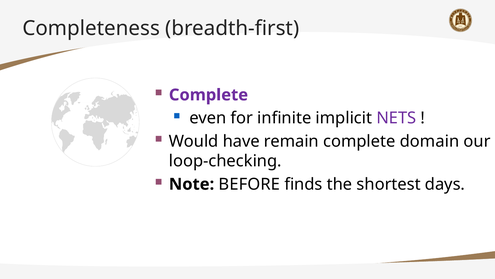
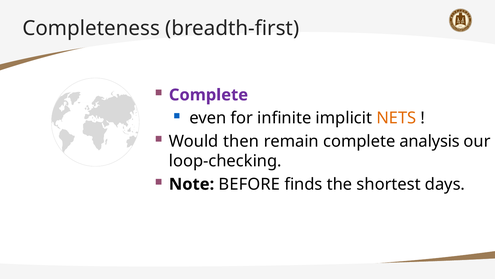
NETS colour: purple -> orange (396, 118)
have: have -> then (241, 141)
domain: domain -> analysis (430, 141)
